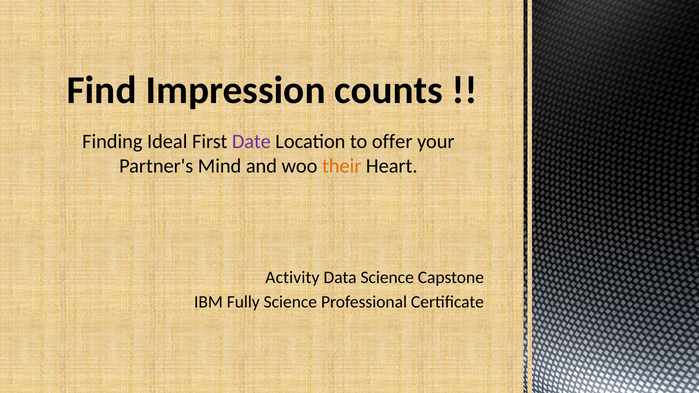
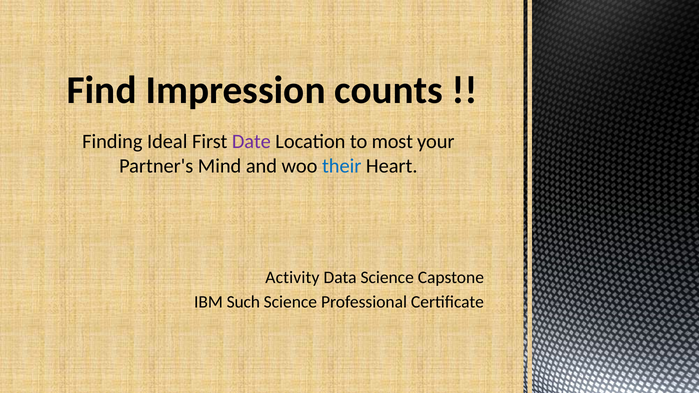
offer: offer -> most (392, 142)
their colour: orange -> blue (342, 166)
Fully: Fully -> Such (243, 302)
